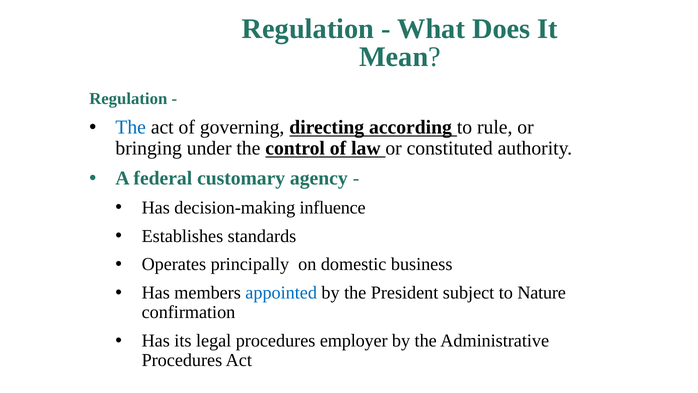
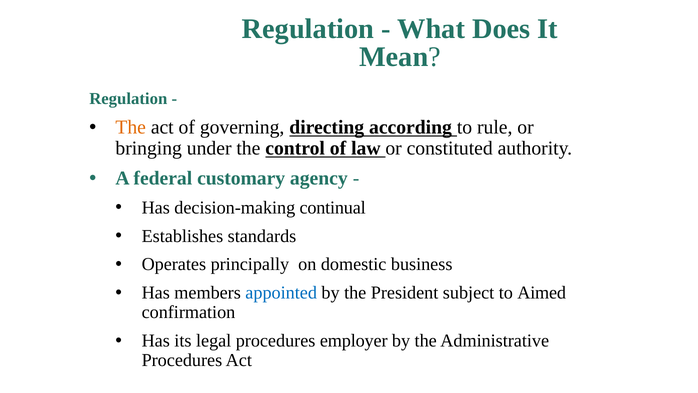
The colour: blue -> orange (131, 127)
influence: influence -> continual (333, 207)
Nature: Nature -> Aimed (542, 292)
